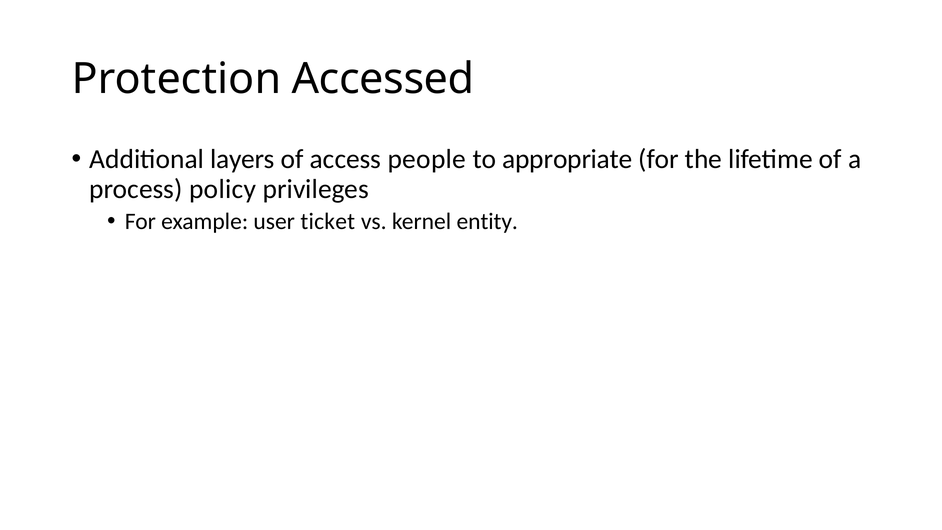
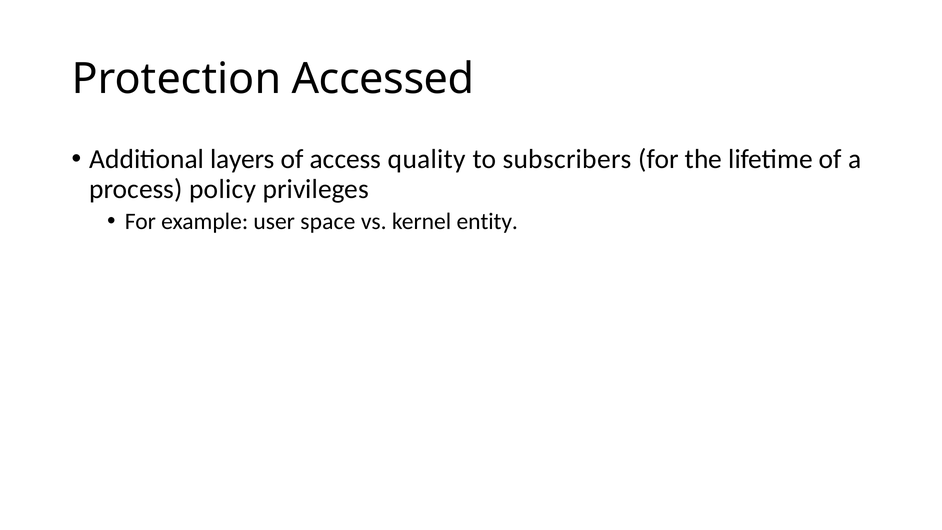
people: people -> quality (427, 159)
appropriate: appropriate -> subscribers (567, 159)
ticket: ticket -> space (328, 221)
